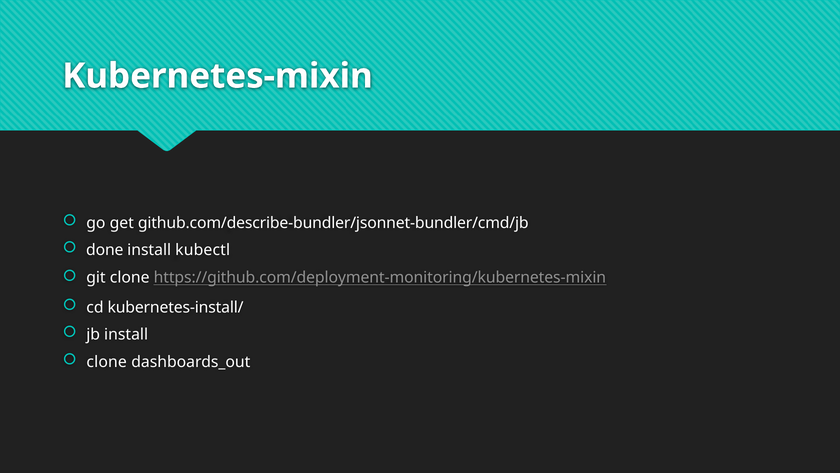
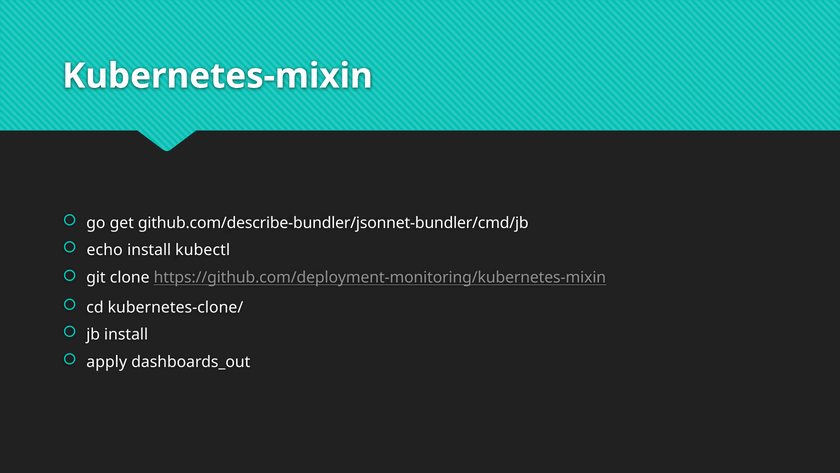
done: done -> echo (105, 250)
kubernetes-install/: kubernetes-install/ -> kubernetes-clone/ (175, 307)
clone: clone -> apply (107, 362)
